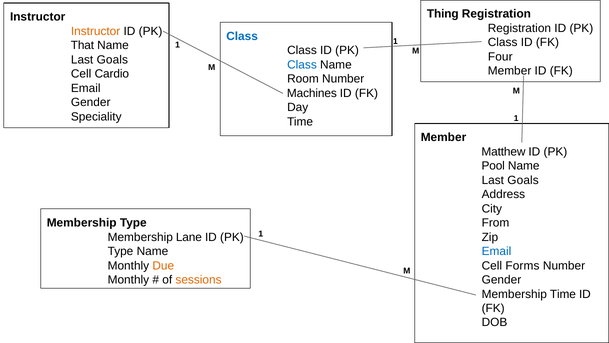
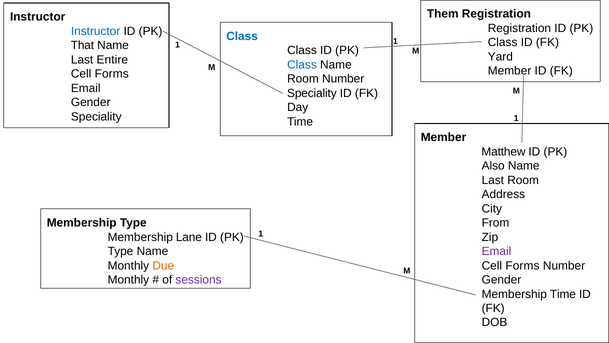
Thing: Thing -> Them (443, 14)
Instructor colour: orange -> blue (96, 31)
Four: Four -> Yard (500, 57)
Goals: Goals -> Entire (112, 60)
Cardio: Cardio -> Forms (112, 74)
Machines: Machines -> Speciality (312, 93)
Pool: Pool -> Also (493, 166)
Goals: Goals -> Room (523, 180)
Email colour: blue -> purple (496, 251)
sessions colour: orange -> purple (199, 279)
